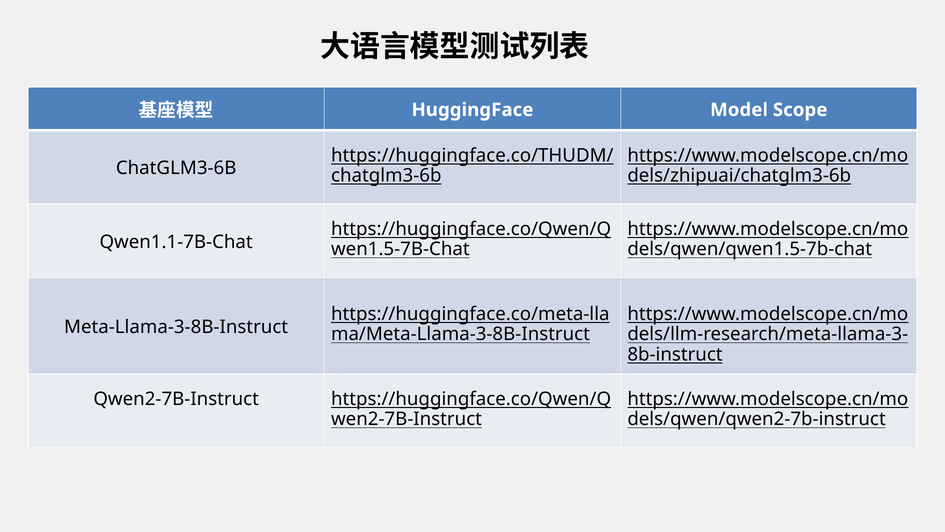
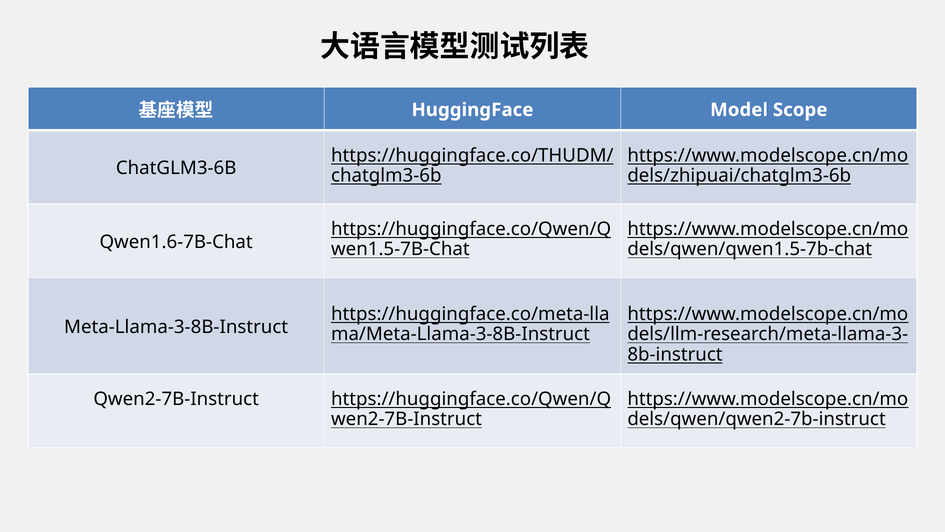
Qwen1.1-7B-Chat: Qwen1.1-7B-Chat -> Qwen1.6-7B-Chat (176, 242)
